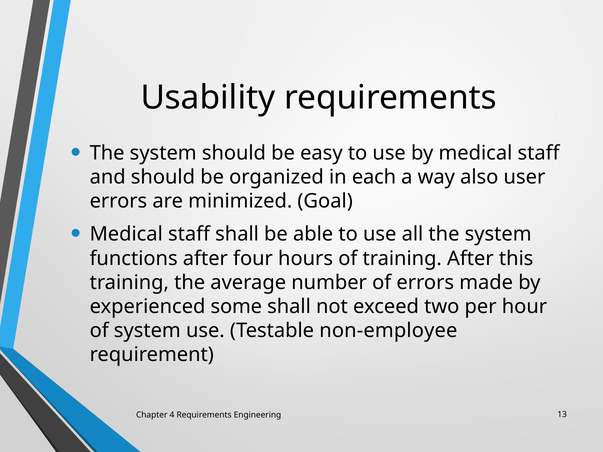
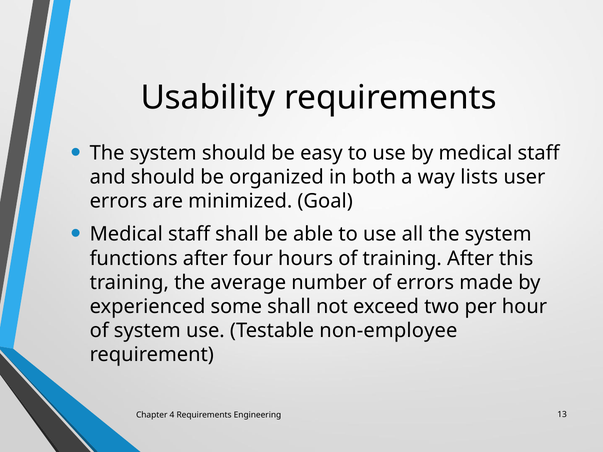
each: each -> both (374, 177)
also: also -> lists (479, 177)
